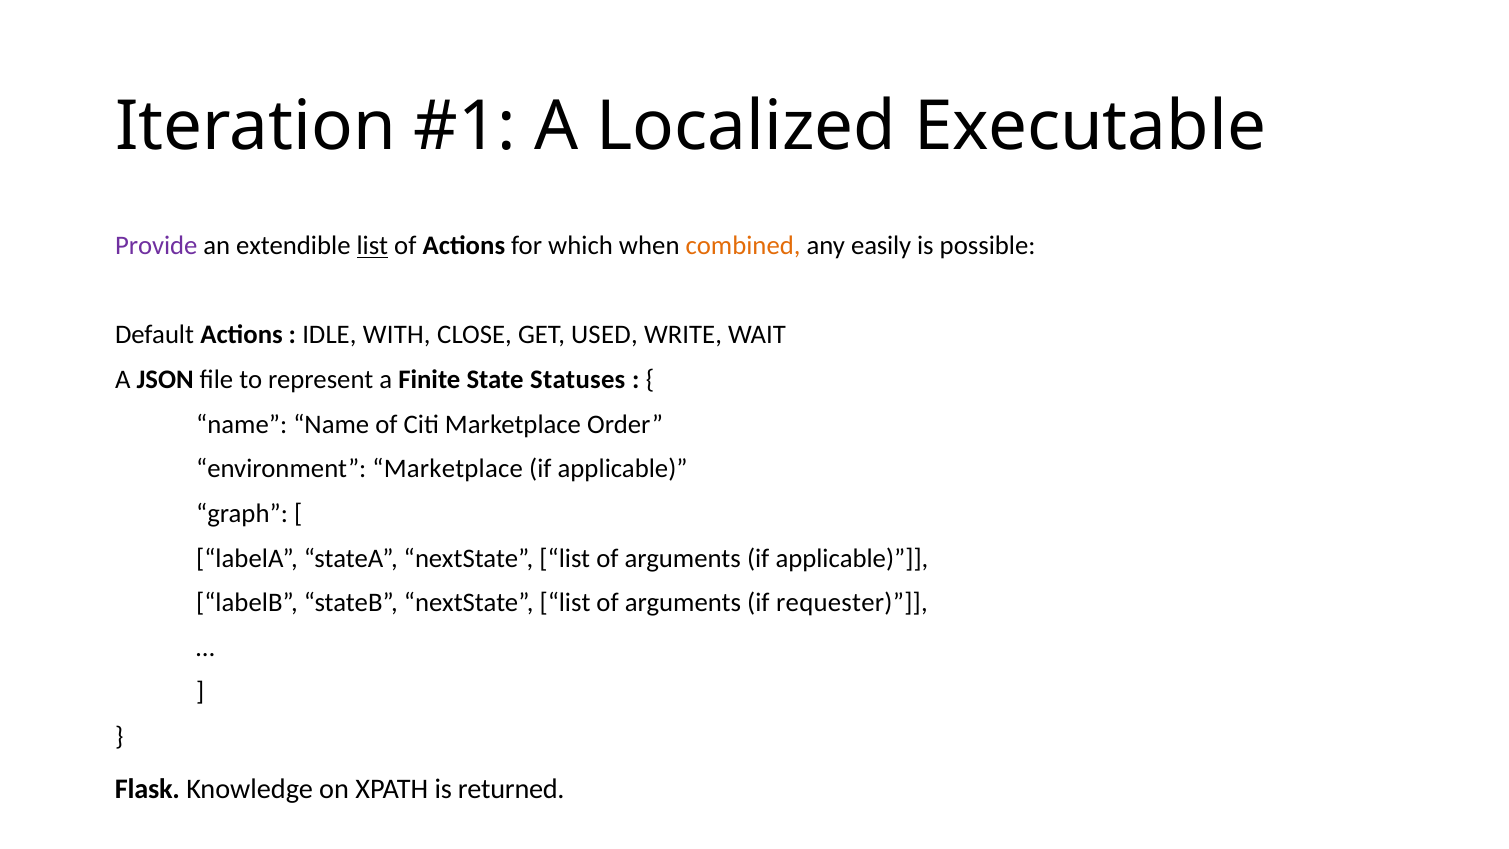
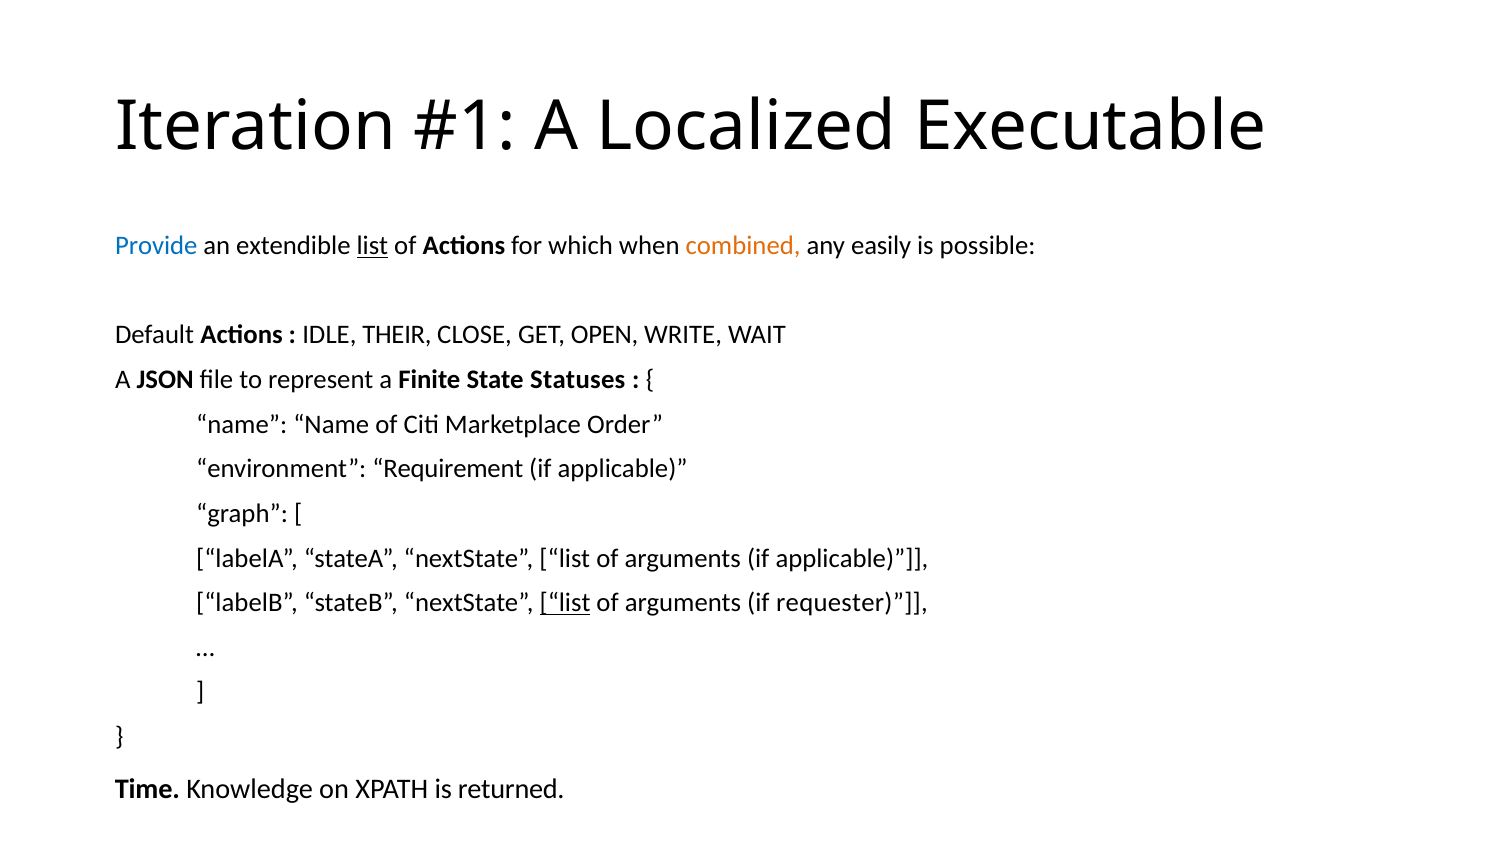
Provide colour: purple -> blue (156, 246)
WITH: WITH -> THEIR (397, 335)
USED: USED -> OPEN (605, 335)
environment Marketplace: Marketplace -> Requirement (448, 469)
list underline: none -> present (565, 603)
Flask: Flask -> Time (147, 789)
